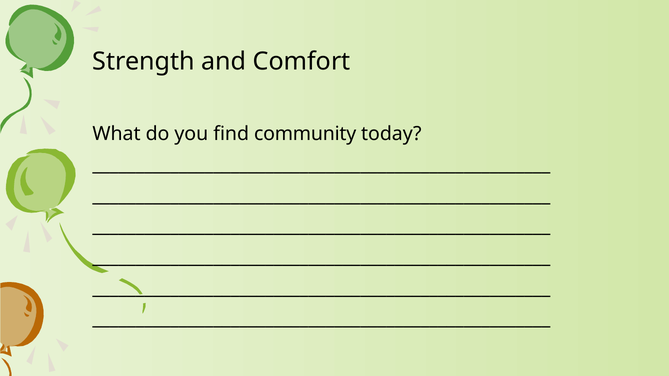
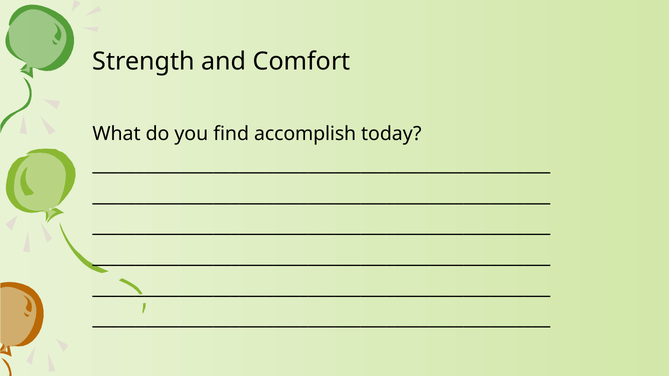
community: community -> accomplish (305, 134)
